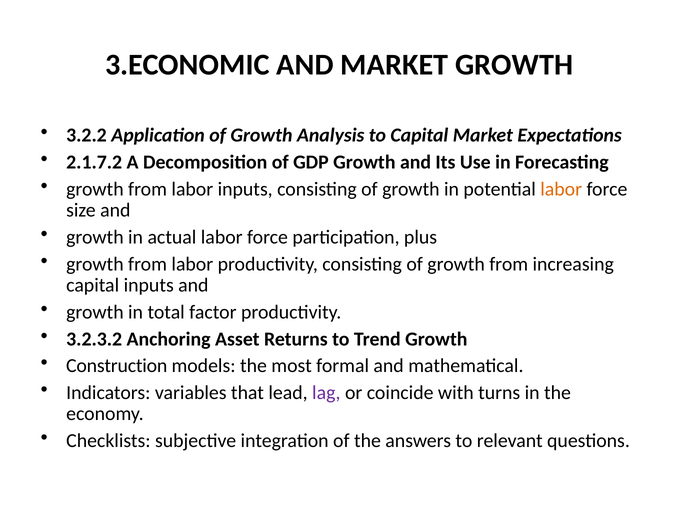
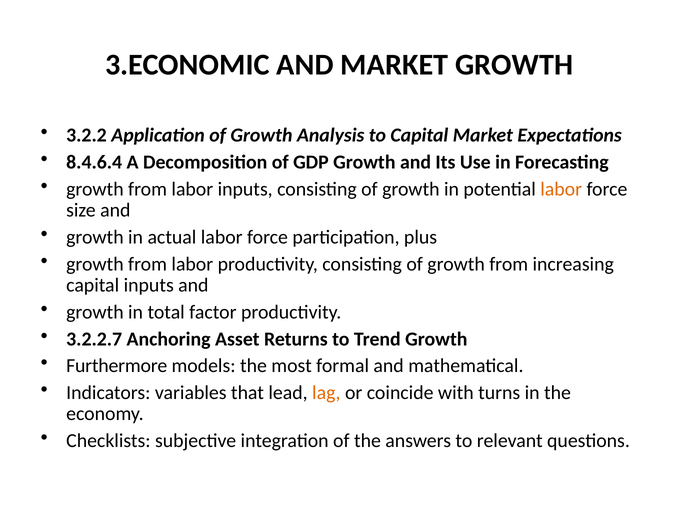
2.1.7.2: 2.1.7.2 -> 8.4.6.4 (94, 162)
3.2.3.2: 3.2.3.2 -> 3.2.2.7 (94, 339)
Construction: Construction -> Furthermore (117, 366)
lag colour: purple -> orange (326, 393)
